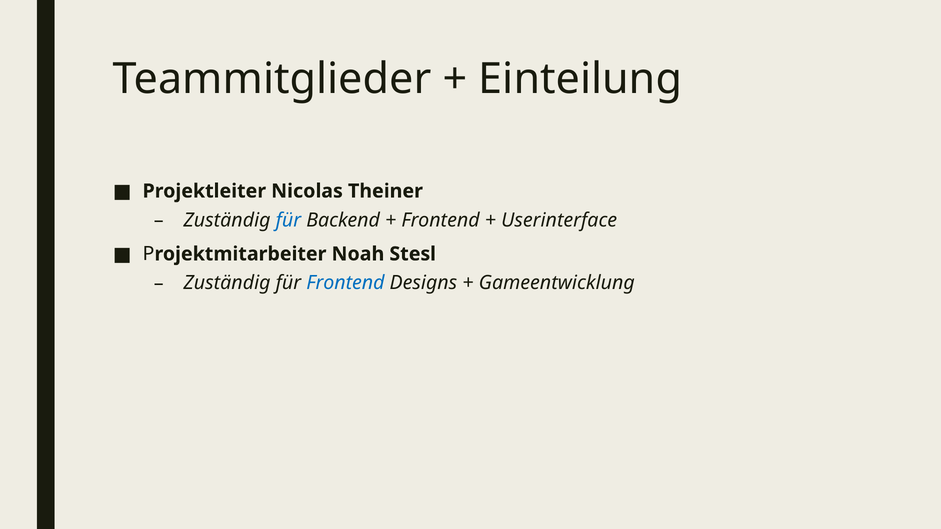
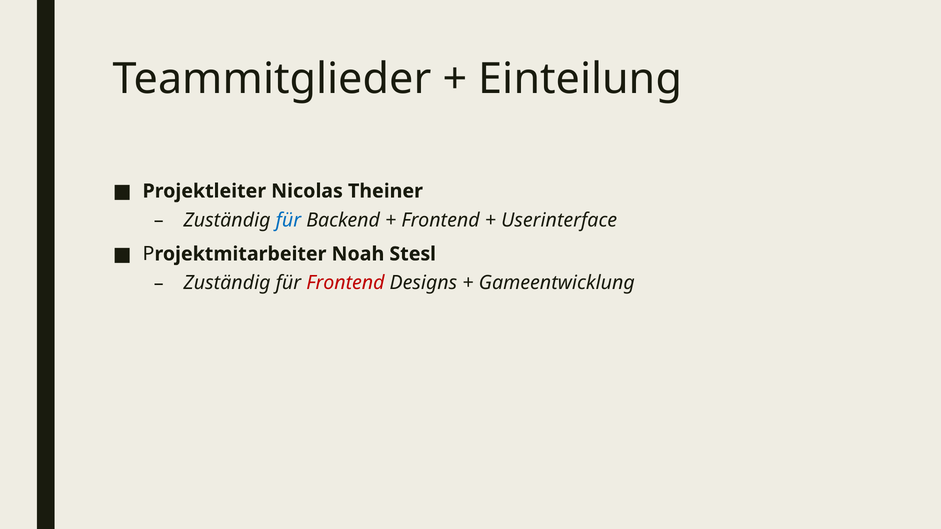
Frontend colour: blue -> red (345, 283)
